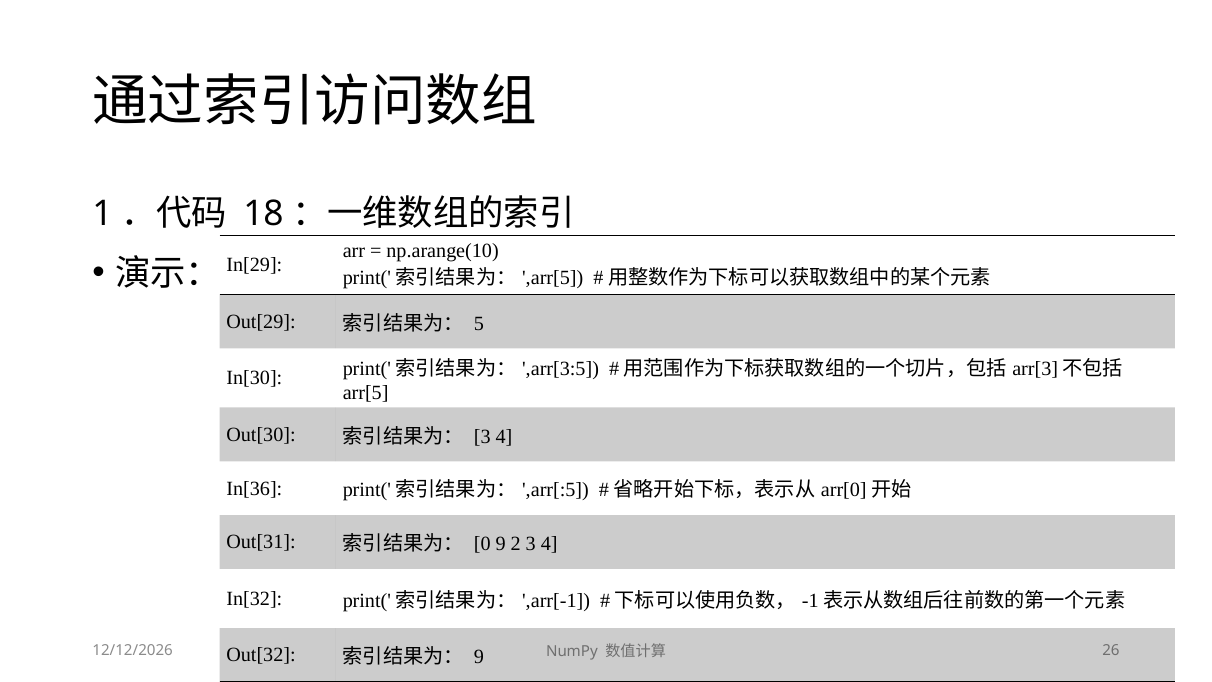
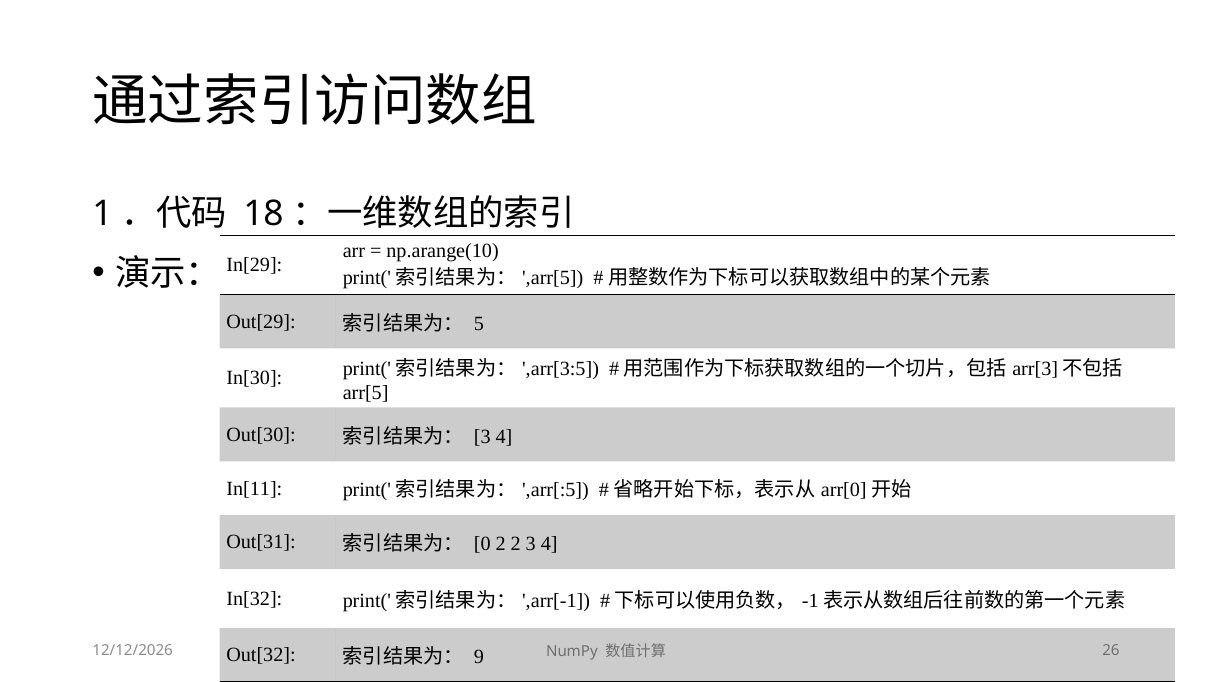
In[36: In[36 -> In[11 (254, 488)
0 9: 9 -> 2 (501, 544)
